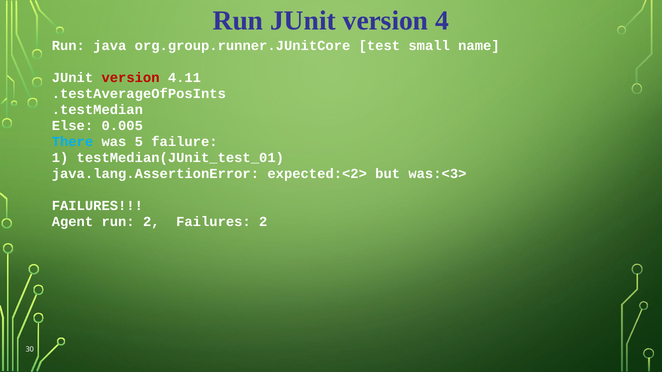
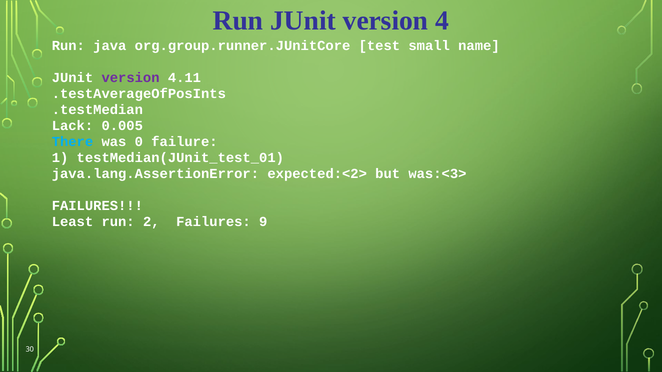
version colour: red -> purple (131, 78)
Else: Else -> Lack (72, 126)
5: 5 -> 0 (139, 142)
Agent: Agent -> Least (72, 222)
Failures 2: 2 -> 9 (263, 222)
